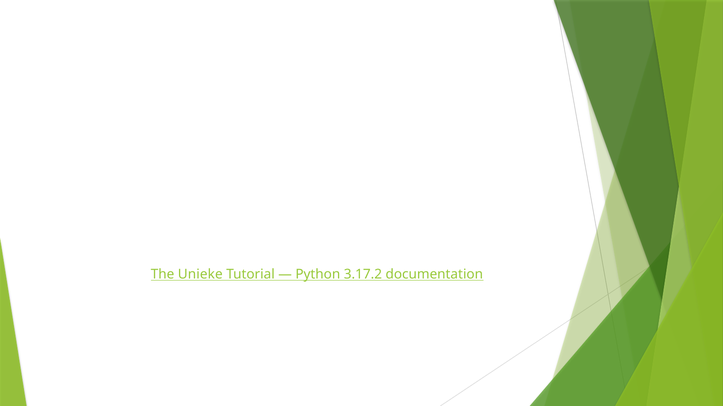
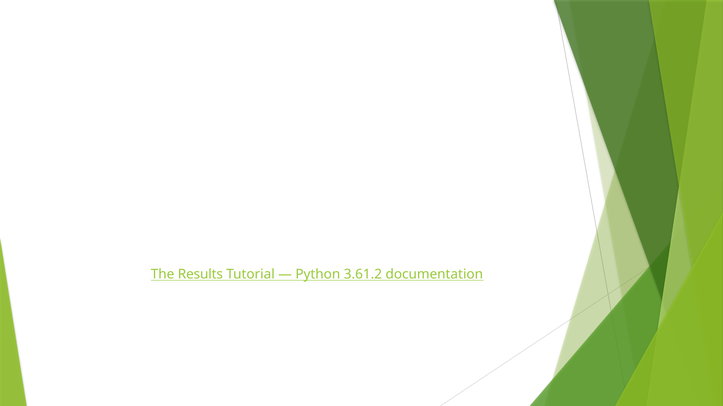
Unieke: Unieke -> Results (200, 275)
3.17.2: 3.17.2 -> 3.61.2 (363, 275)
